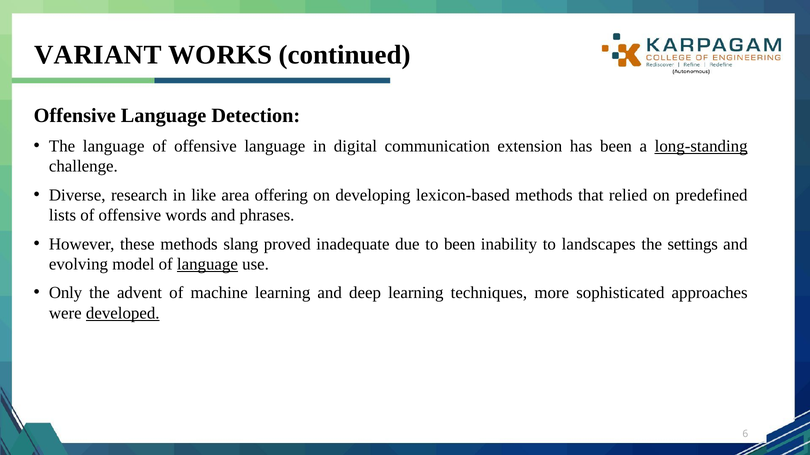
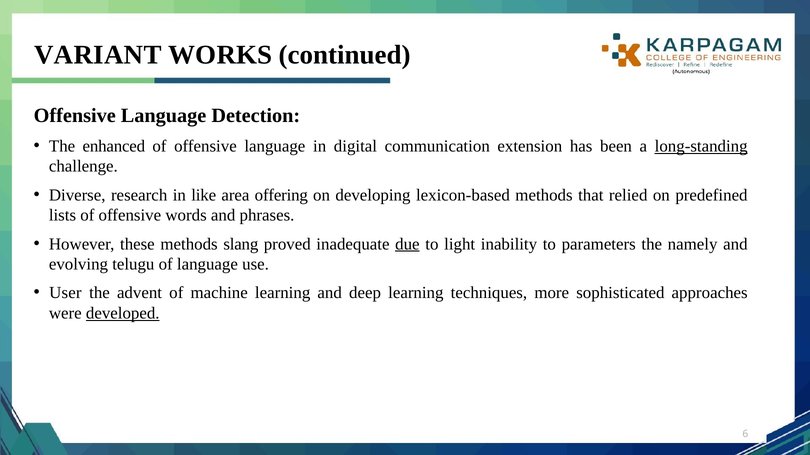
The language: language -> enhanced (114, 146)
due underline: none -> present (407, 244)
to been: been -> light (460, 244)
landscapes: landscapes -> parameters (599, 244)
settings: settings -> namely (693, 244)
model: model -> telugu (133, 265)
language underline: present -> none (207, 265)
Only: Only -> User (65, 293)
